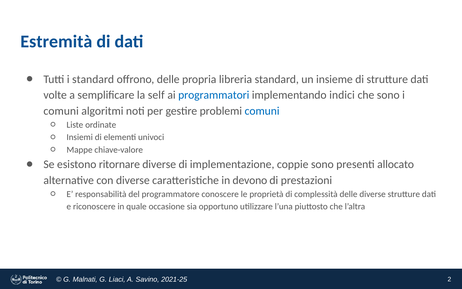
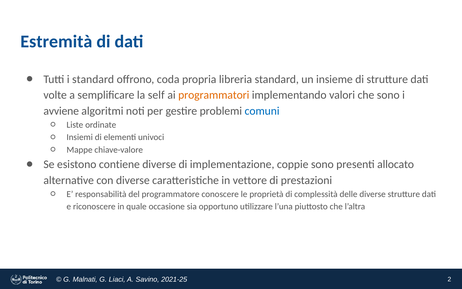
offrono delle: delle -> coda (168, 79)
programmatori colour: blue -> orange (214, 95)
indici: indici -> valori (342, 95)
comuni: comuni -> avviene (61, 111)
ritornare: ritornare -> contiene (119, 164)
devono: devono -> vettore (250, 180)
